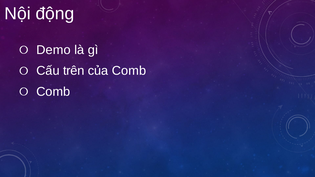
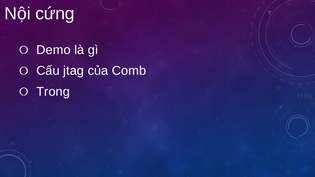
động: động -> cứng (55, 14)
trên: trên -> jtag (74, 71)
Comb: Comb -> Trong (53, 92)
